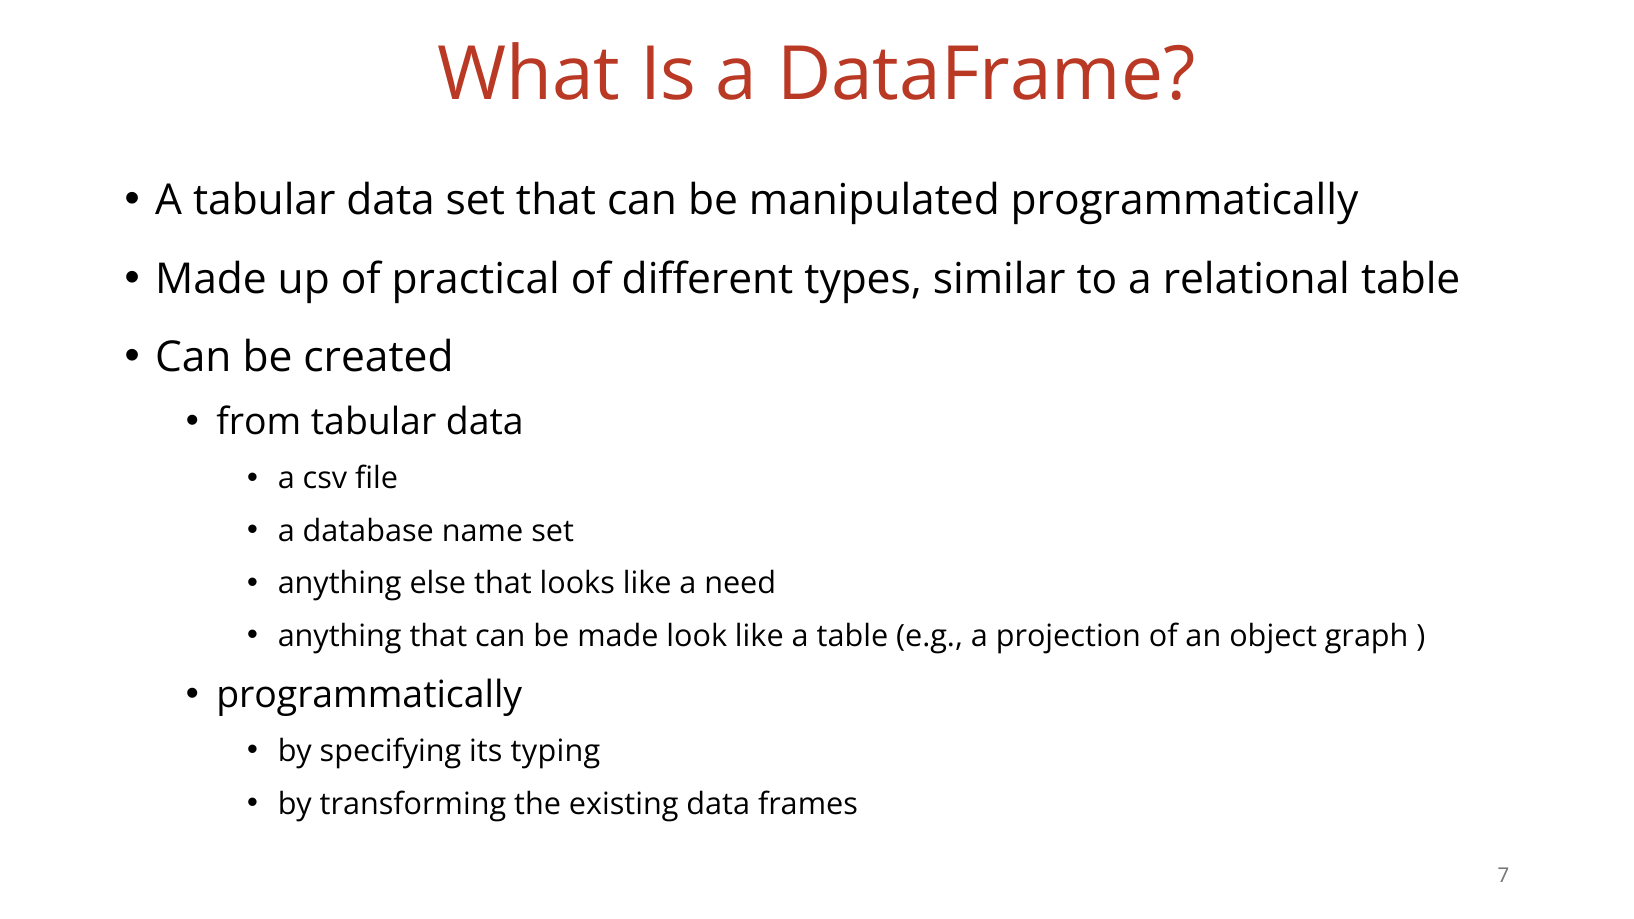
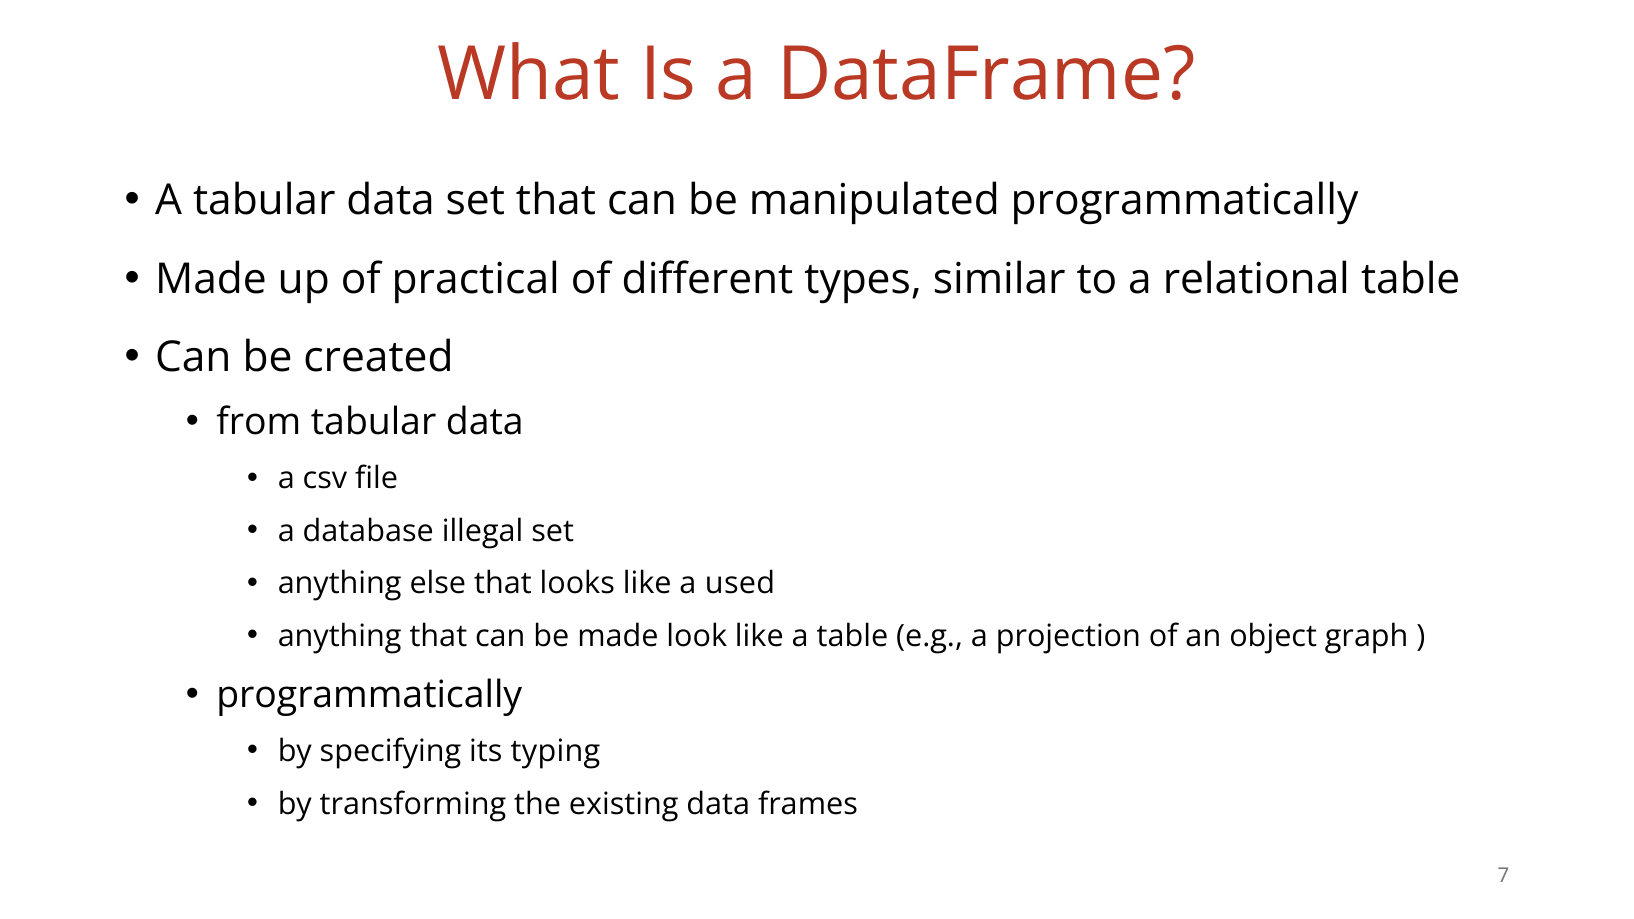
name: name -> illegal (483, 531)
need: need -> used (740, 584)
